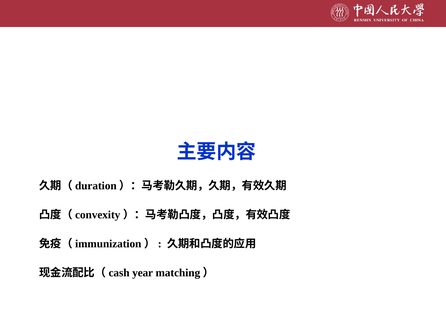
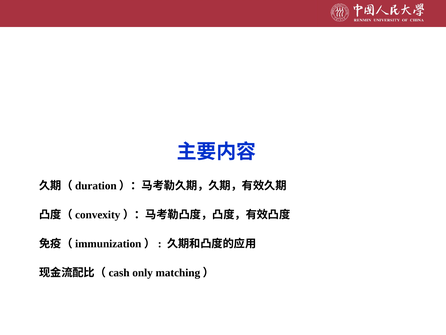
year: year -> only (143, 272)
